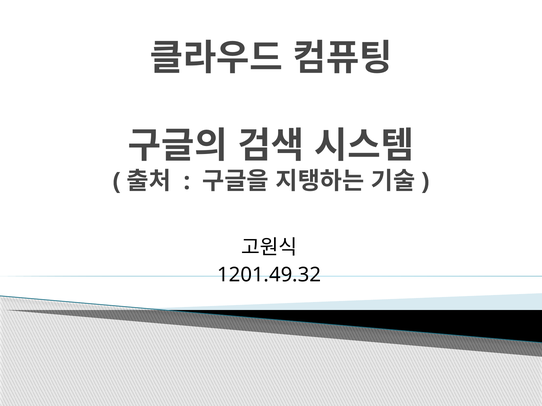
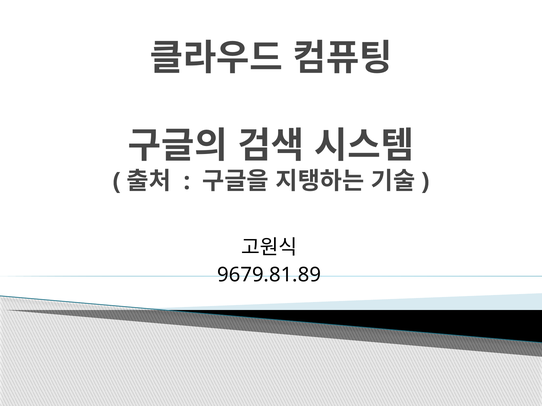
1201.49.32: 1201.49.32 -> 9679.81.89 (269, 275)
